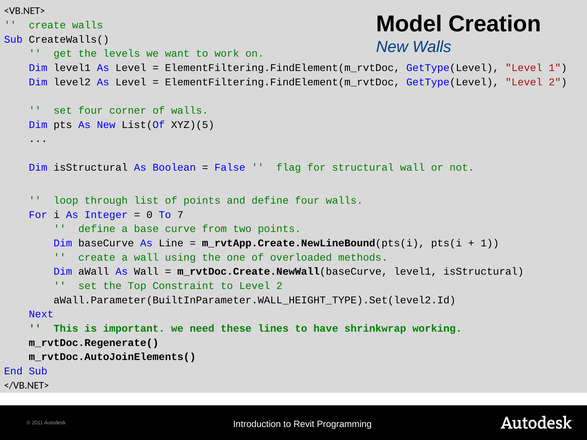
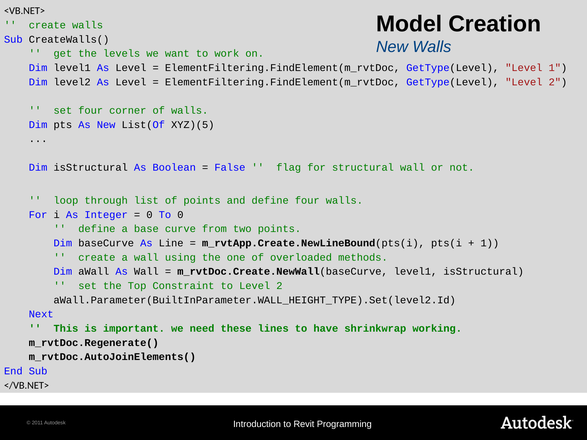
To 7: 7 -> 0 (180, 215)
